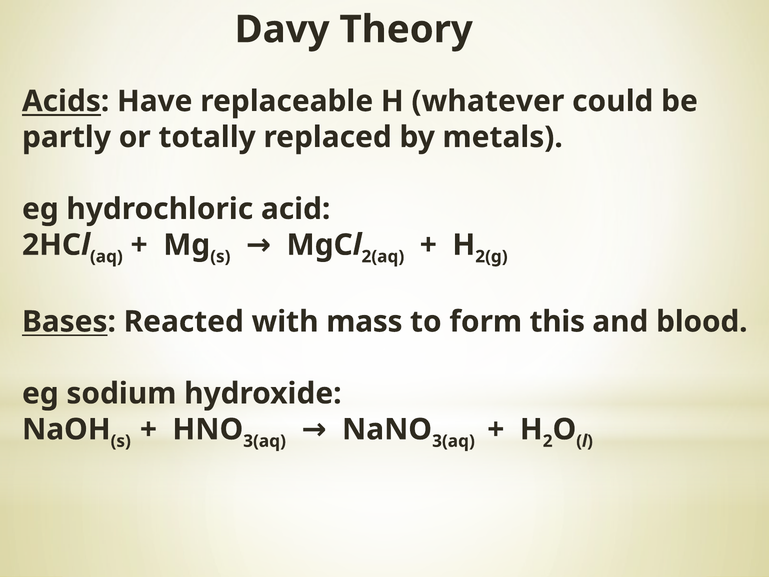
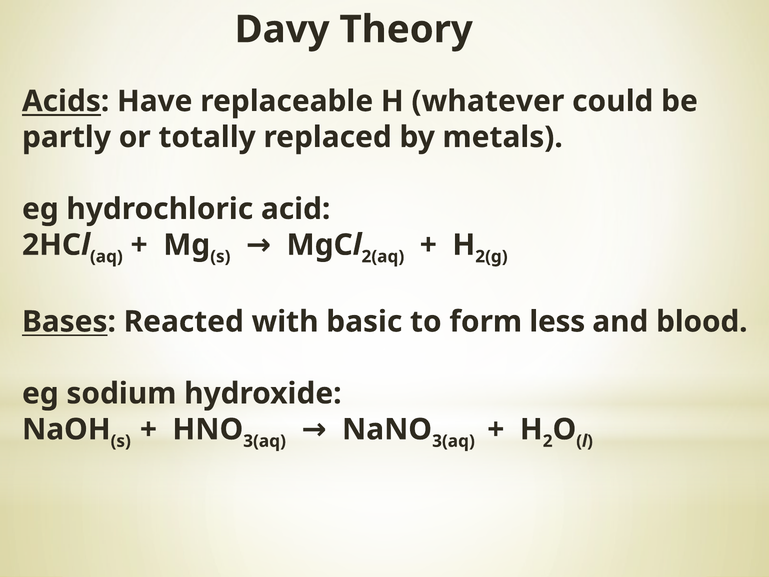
mass: mass -> basic (364, 322)
this: this -> less (557, 322)
